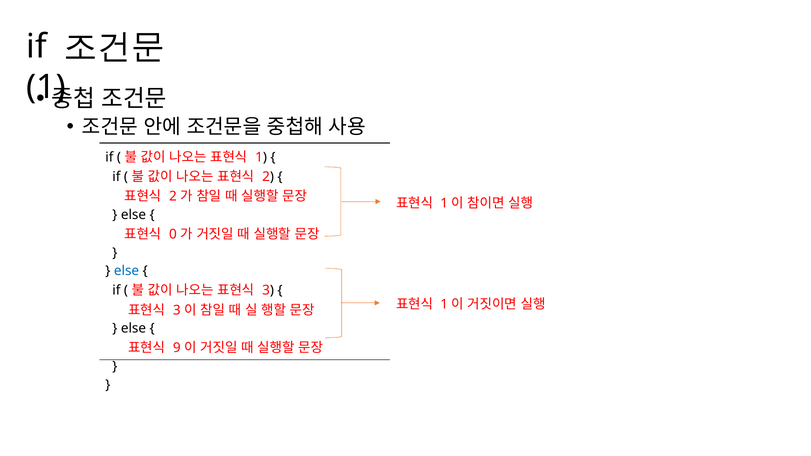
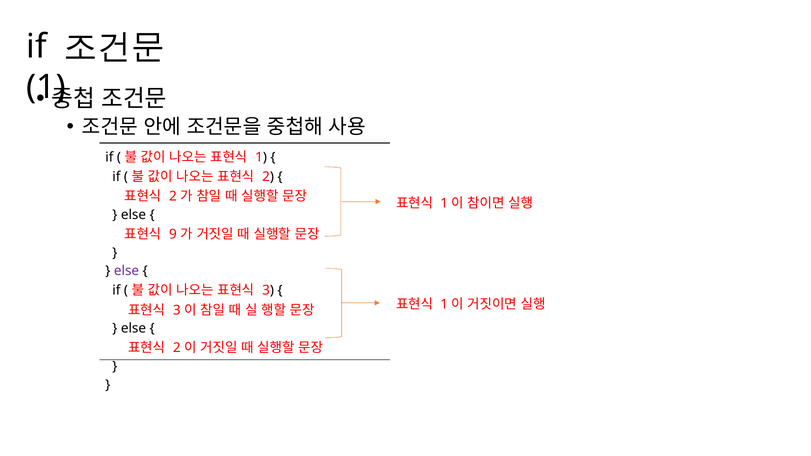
0: 0 -> 9 (173, 234)
else colour: blue -> purple (127, 271)
9: 9 -> 2 (177, 348)
